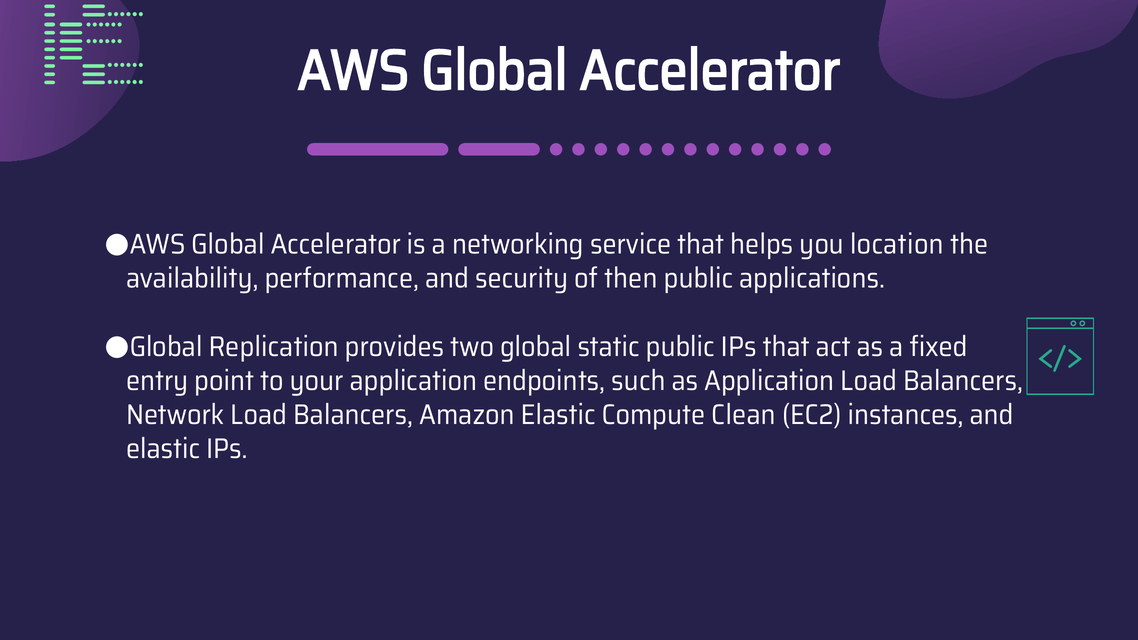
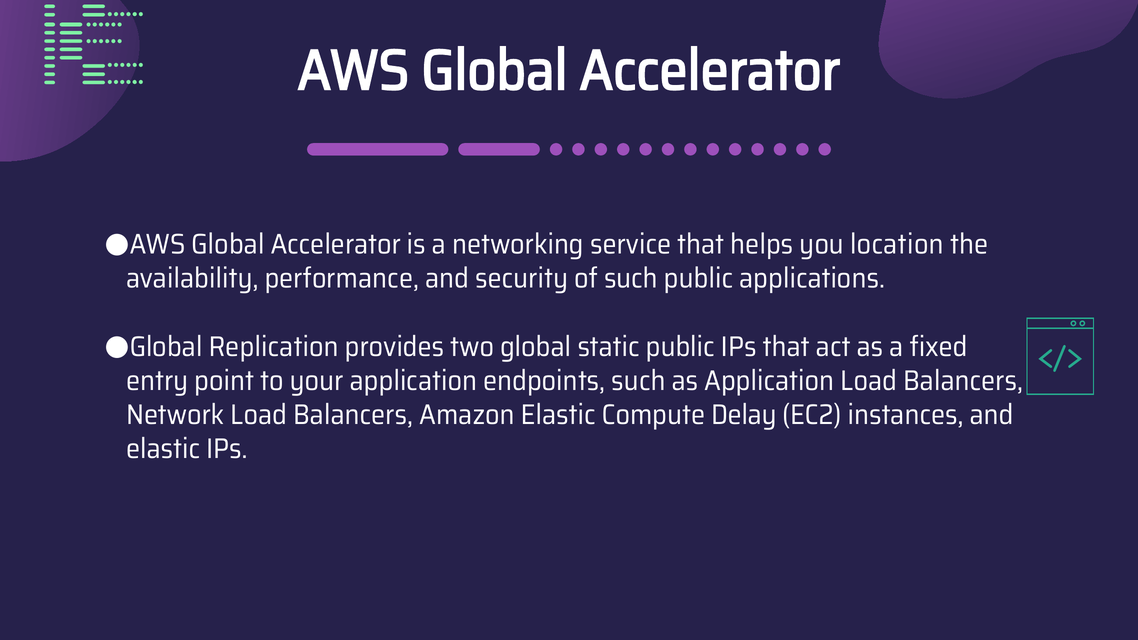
of then: then -> such (631, 278)
Clean: Clean -> Delay (744, 415)
